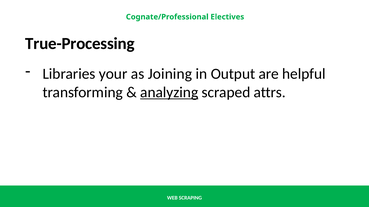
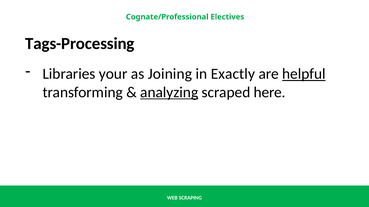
True-Processing: True-Processing -> Tags-Processing (80, 44)
Output: Output -> Exactly (233, 74)
helpful underline: none -> present (304, 74)
attrs: attrs -> here (270, 93)
